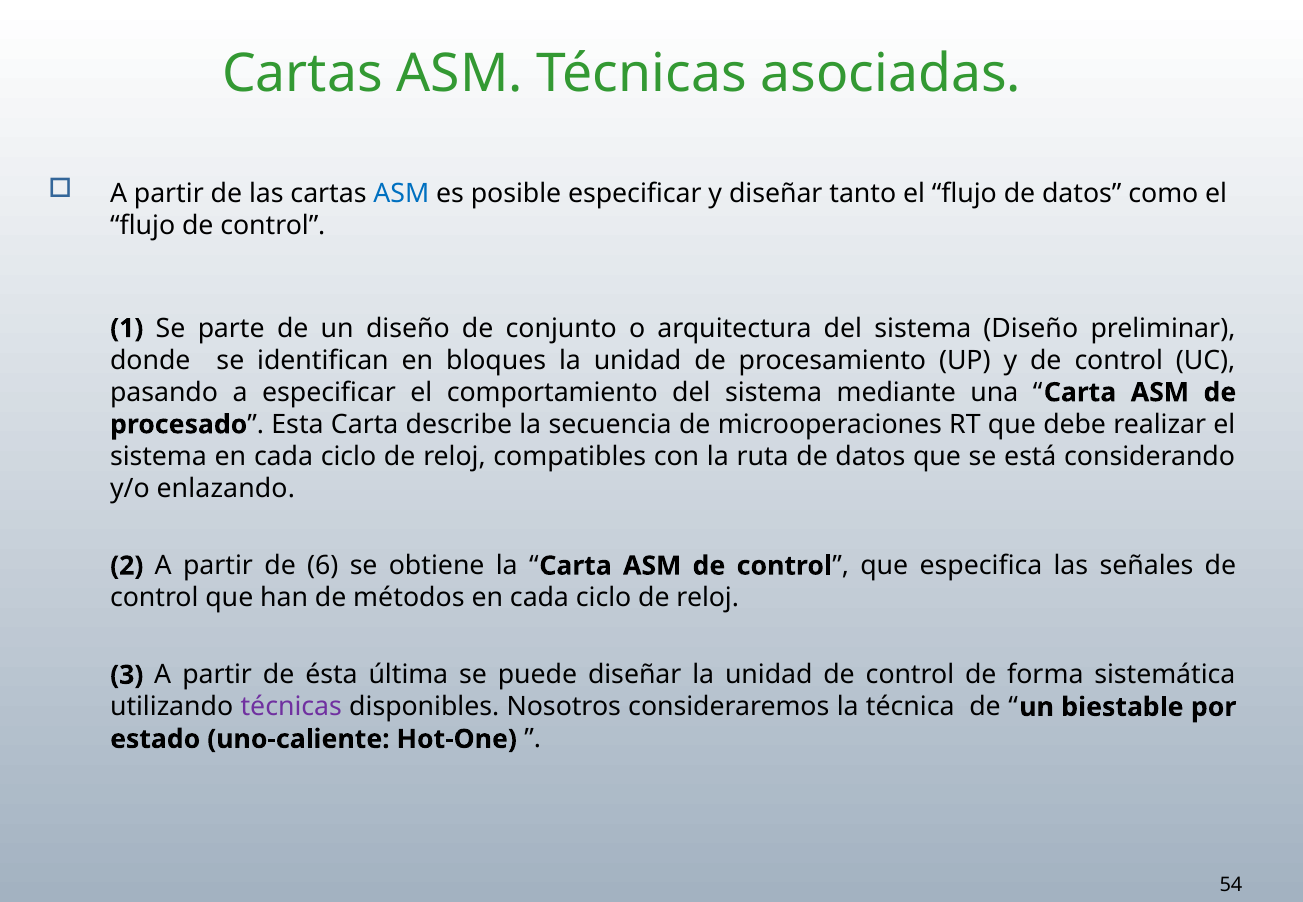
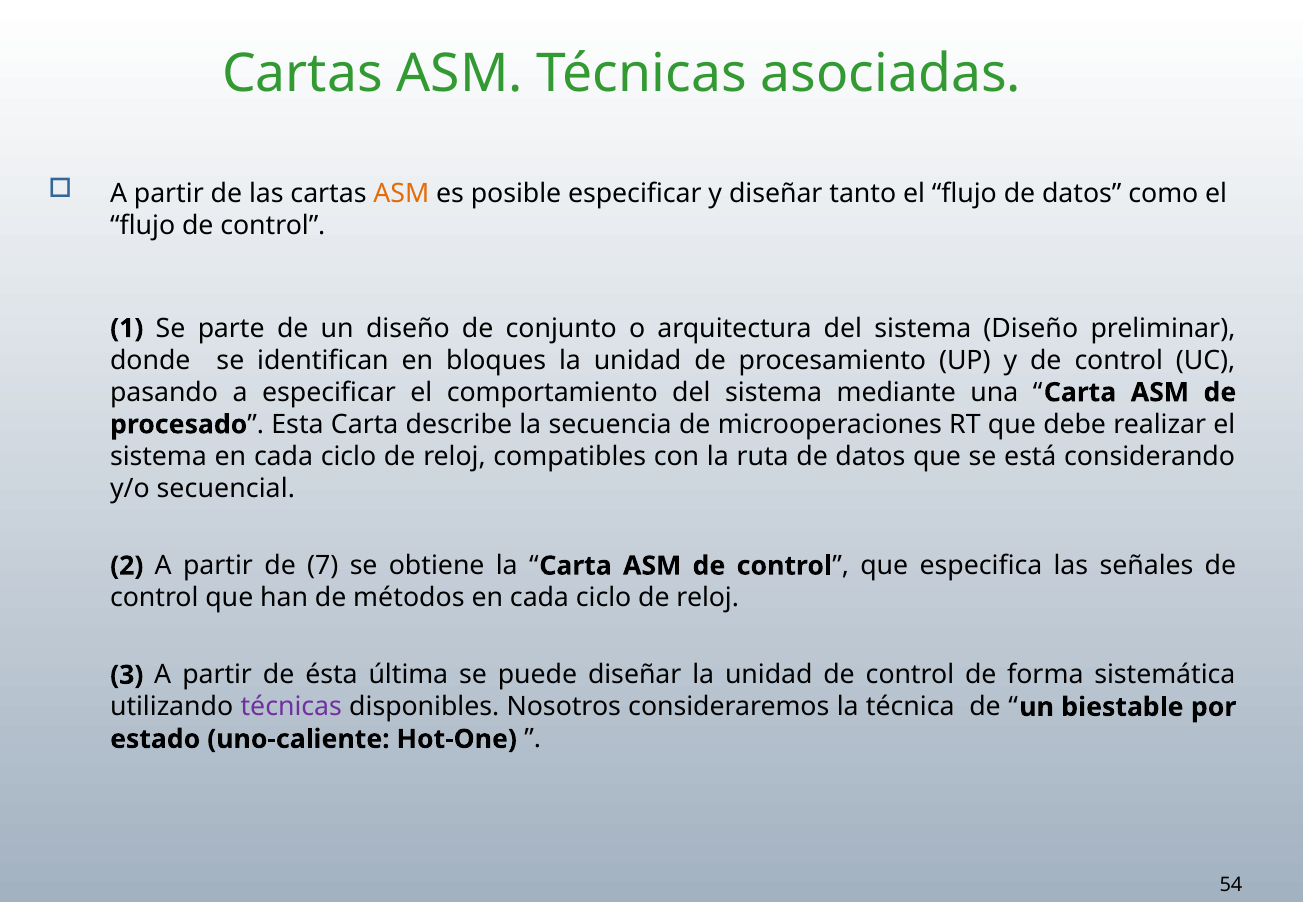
ASM colour: blue -> orange (401, 193)
enlazando: enlazando -> secuencial (226, 489)
6: 6 -> 7 (323, 566)
